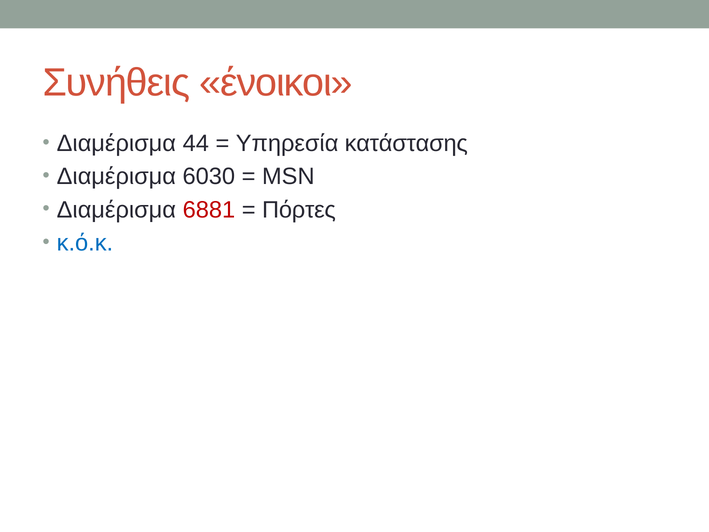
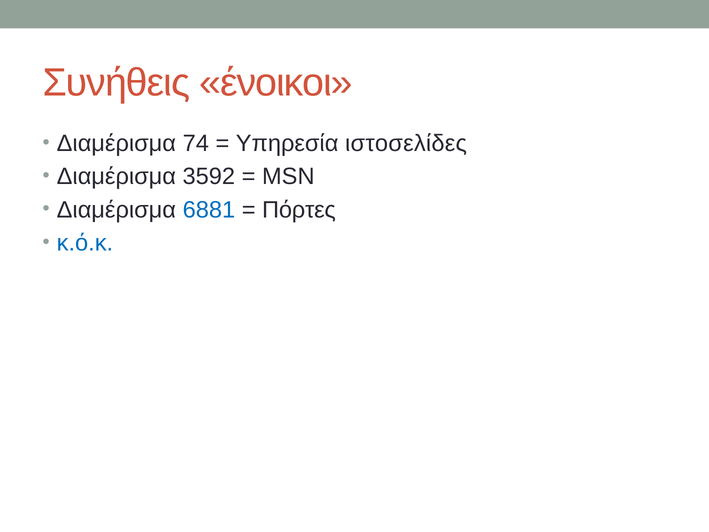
44: 44 -> 74 (196, 143)
κατάστασης: κατάστασης -> ιστοσελίδες (406, 143)
6030: 6030 -> 3592 (209, 177)
6881 colour: red -> blue (209, 210)
